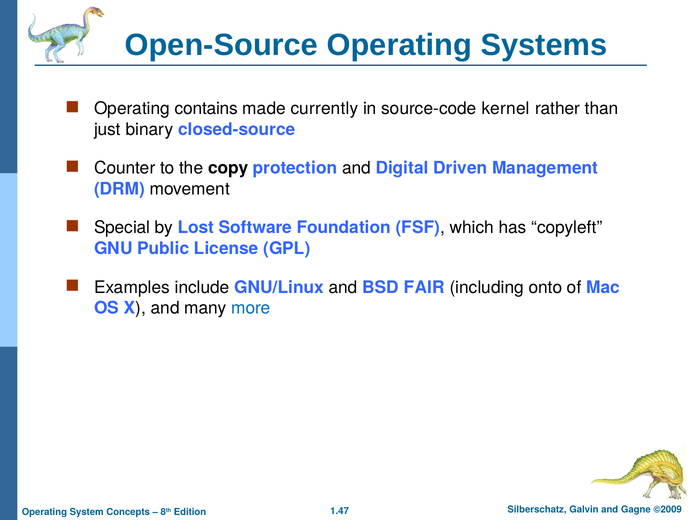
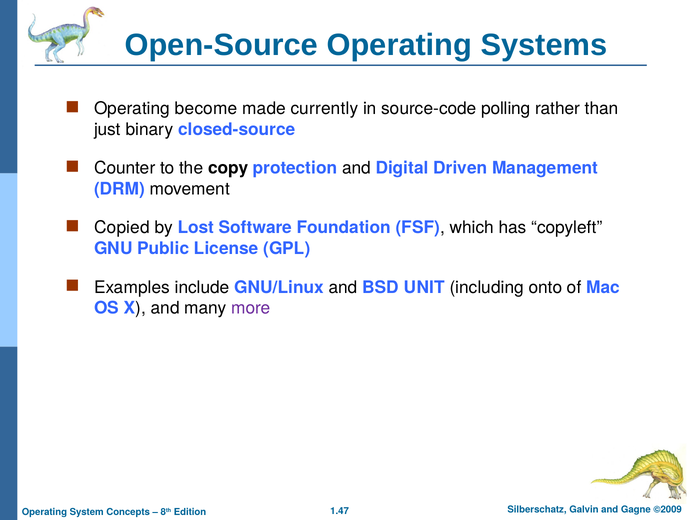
contains: contains -> become (206, 109)
kernel: kernel -> polling (506, 109)
Special: Special -> Copied (122, 228)
FAIR: FAIR -> UNIT (424, 287)
more colour: blue -> purple (251, 308)
